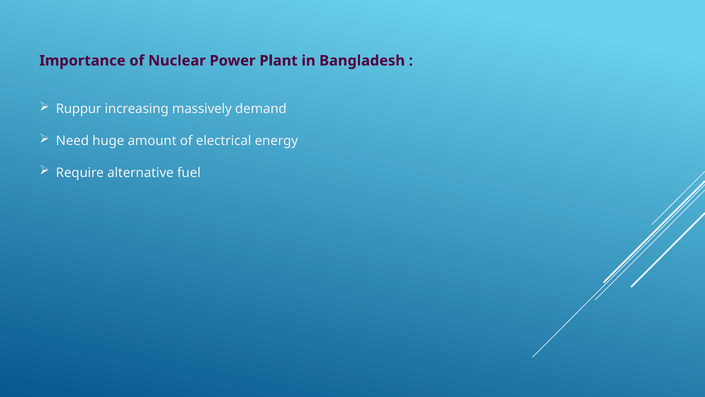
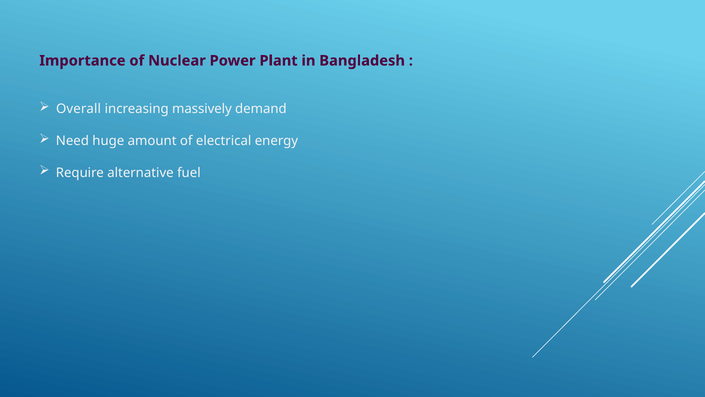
Ruppur: Ruppur -> Overall (79, 109)
